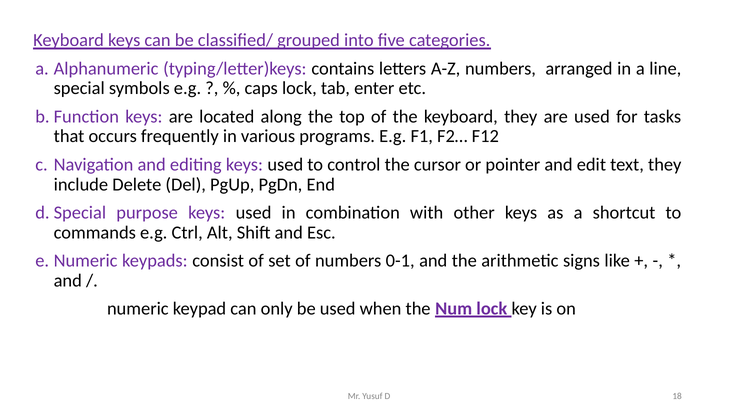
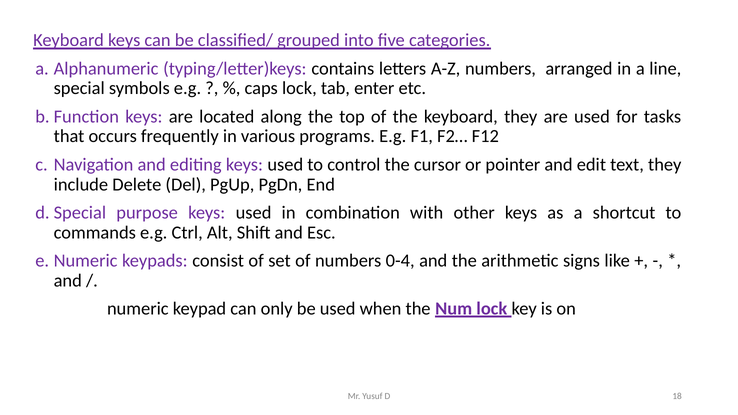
0-1: 0-1 -> 0-4 (400, 261)
